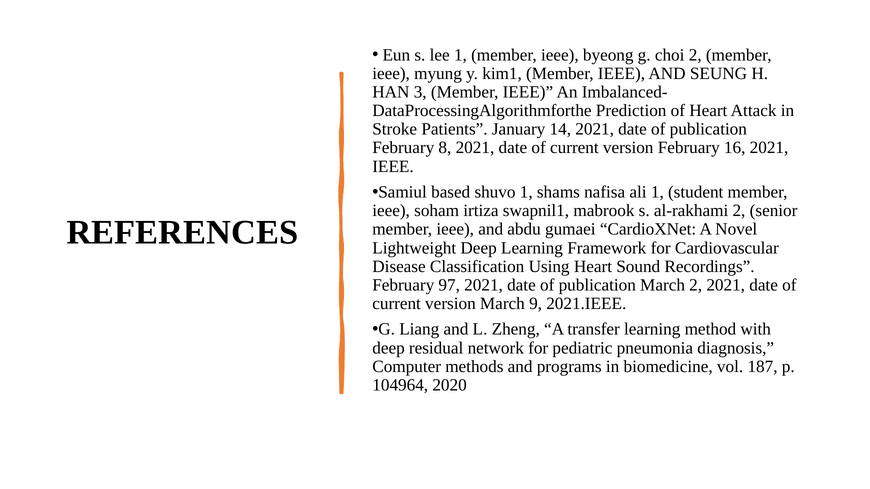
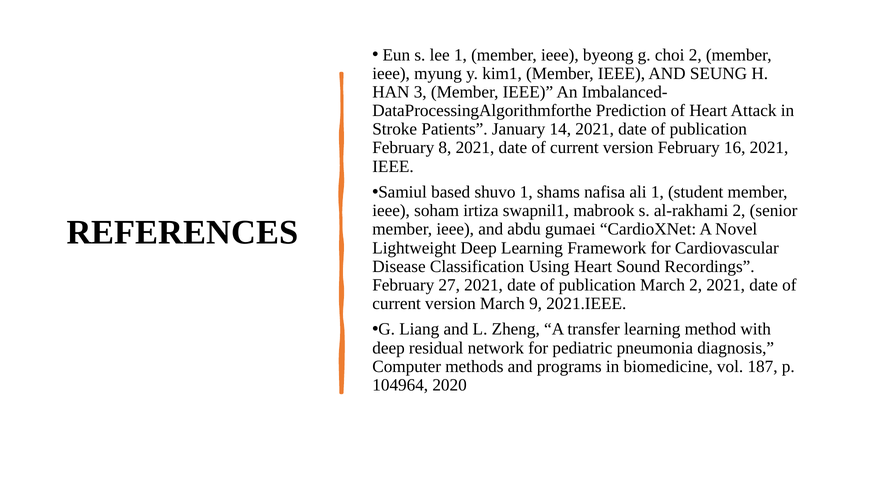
97: 97 -> 27 (449, 285)
